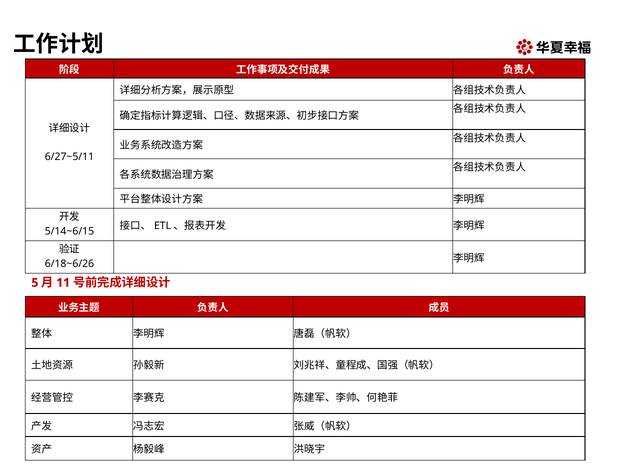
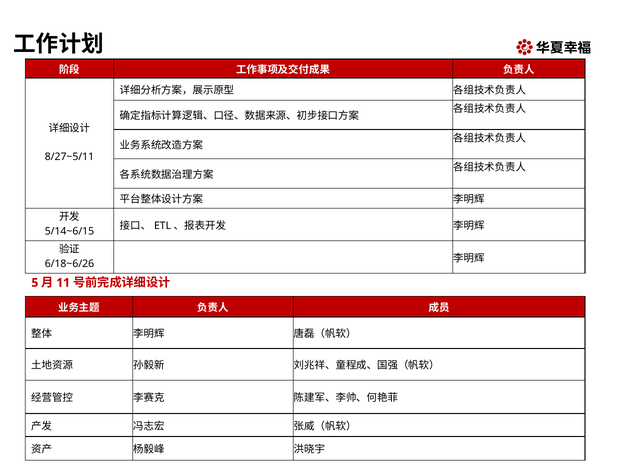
6/27~5/11: 6/27~5/11 -> 8/27~5/11 (69, 157)
